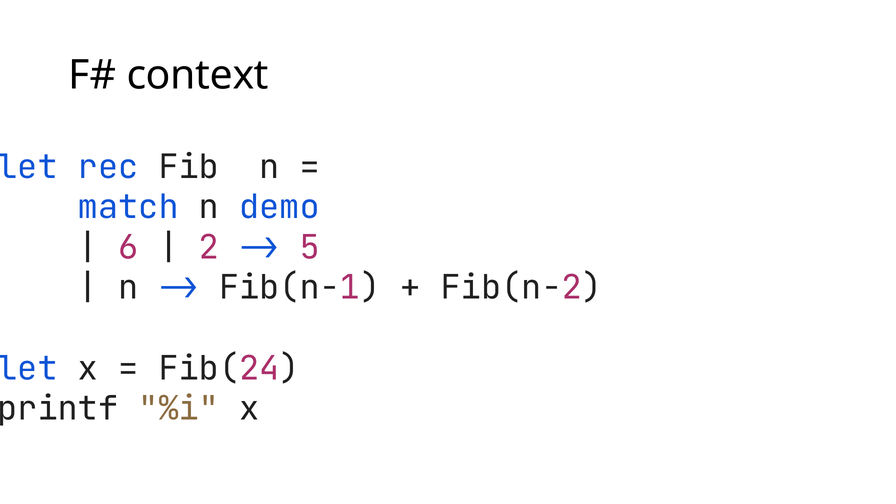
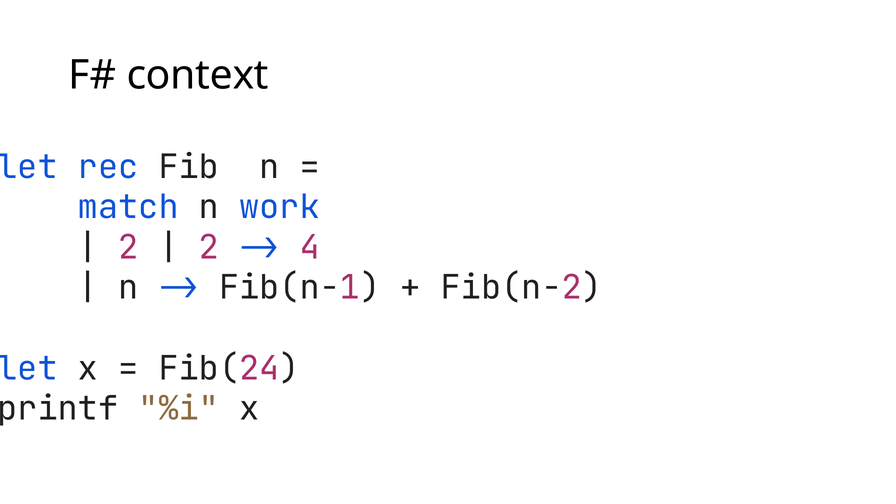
demo: demo -> work (279, 207)
6: 6 -> 2 (128, 248)
5: 5 -> 4 (310, 248)
